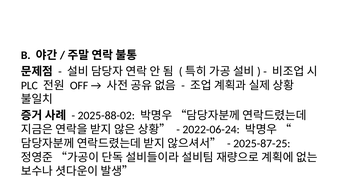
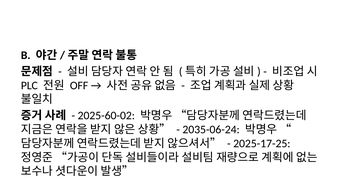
2025-88-02: 2025-88-02 -> 2025-60-02 (106, 116)
2022-06-24: 2022-06-24 -> 2035-06-24 (211, 129)
2025-87-25: 2025-87-25 -> 2025-17-25 (262, 143)
